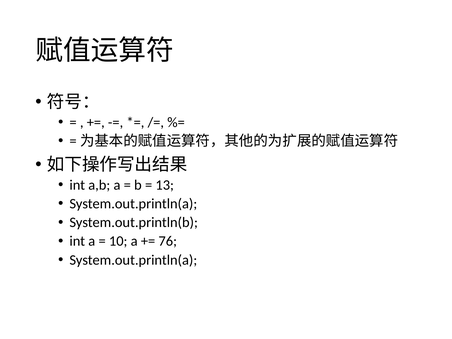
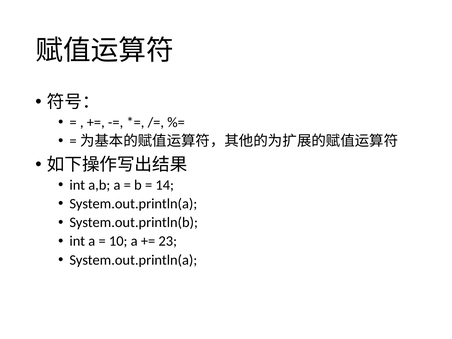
13: 13 -> 14 (165, 185)
76: 76 -> 23 (168, 241)
